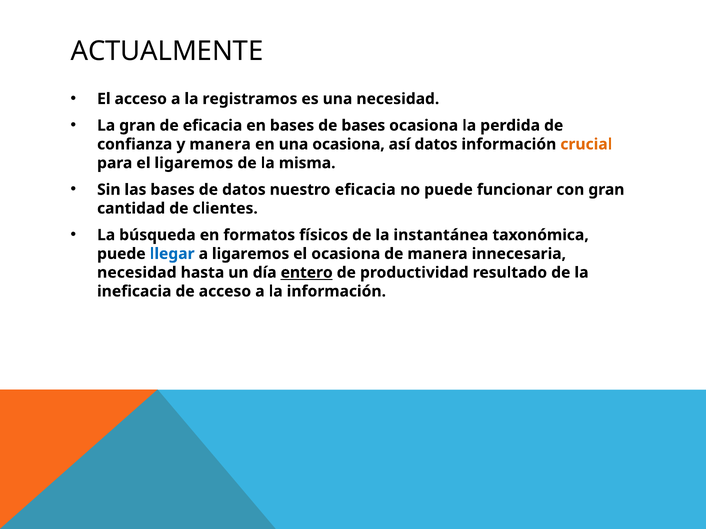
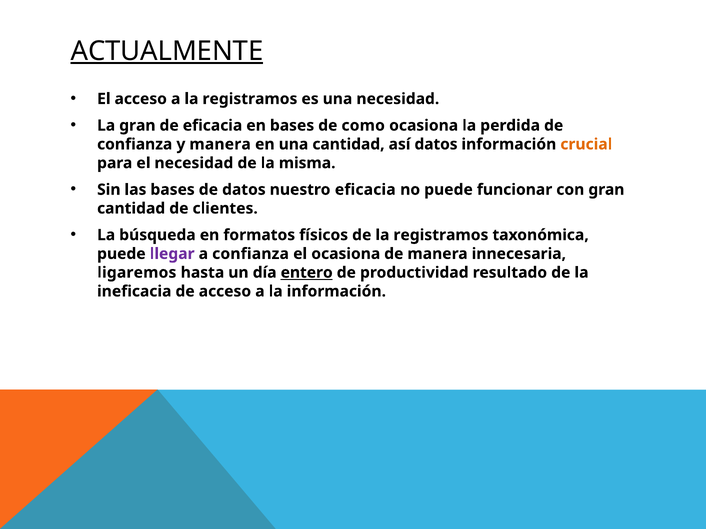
ACTUALMENTE underline: none -> present (167, 51)
de bases: bases -> como (363, 126)
una ocasiona: ocasiona -> cantidad (348, 144)
el ligaremos: ligaremos -> necesidad (194, 163)
de la instantánea: instantánea -> registramos (441, 235)
llegar colour: blue -> purple (172, 254)
a ligaremos: ligaremos -> confianza (251, 254)
necesidad: necesidad -> ligaremos (137, 273)
